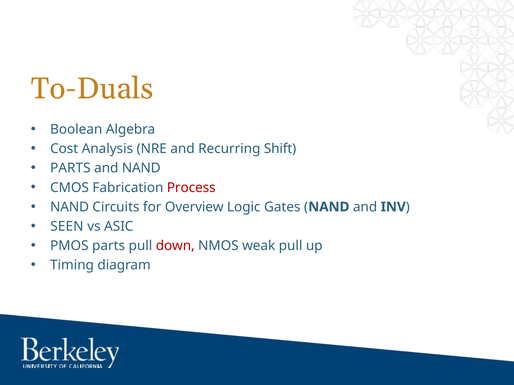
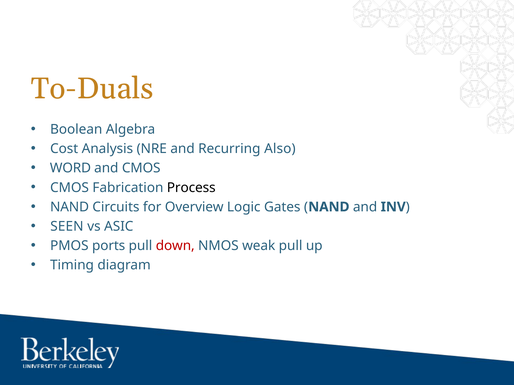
Shift: Shift -> Also (280, 149)
PARTS: PARTS -> WORD (70, 168)
and NAND: NAND -> CMOS (141, 168)
Process colour: red -> black (191, 188)
PMOS parts: parts -> ports (109, 246)
